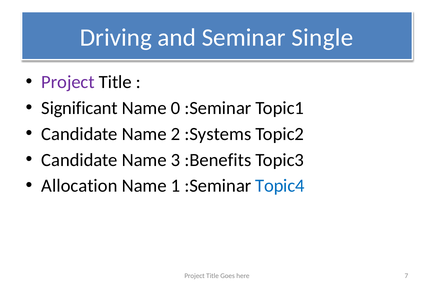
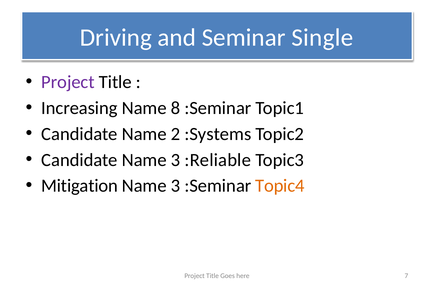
Significant: Significant -> Increasing (79, 108)
0: 0 -> 8 (176, 108)
:Benefits: :Benefits -> :Reliable (218, 160)
Allocation: Allocation -> Mitigation (80, 186)
1: 1 -> 3 (176, 186)
Topic4 colour: blue -> orange (280, 186)
